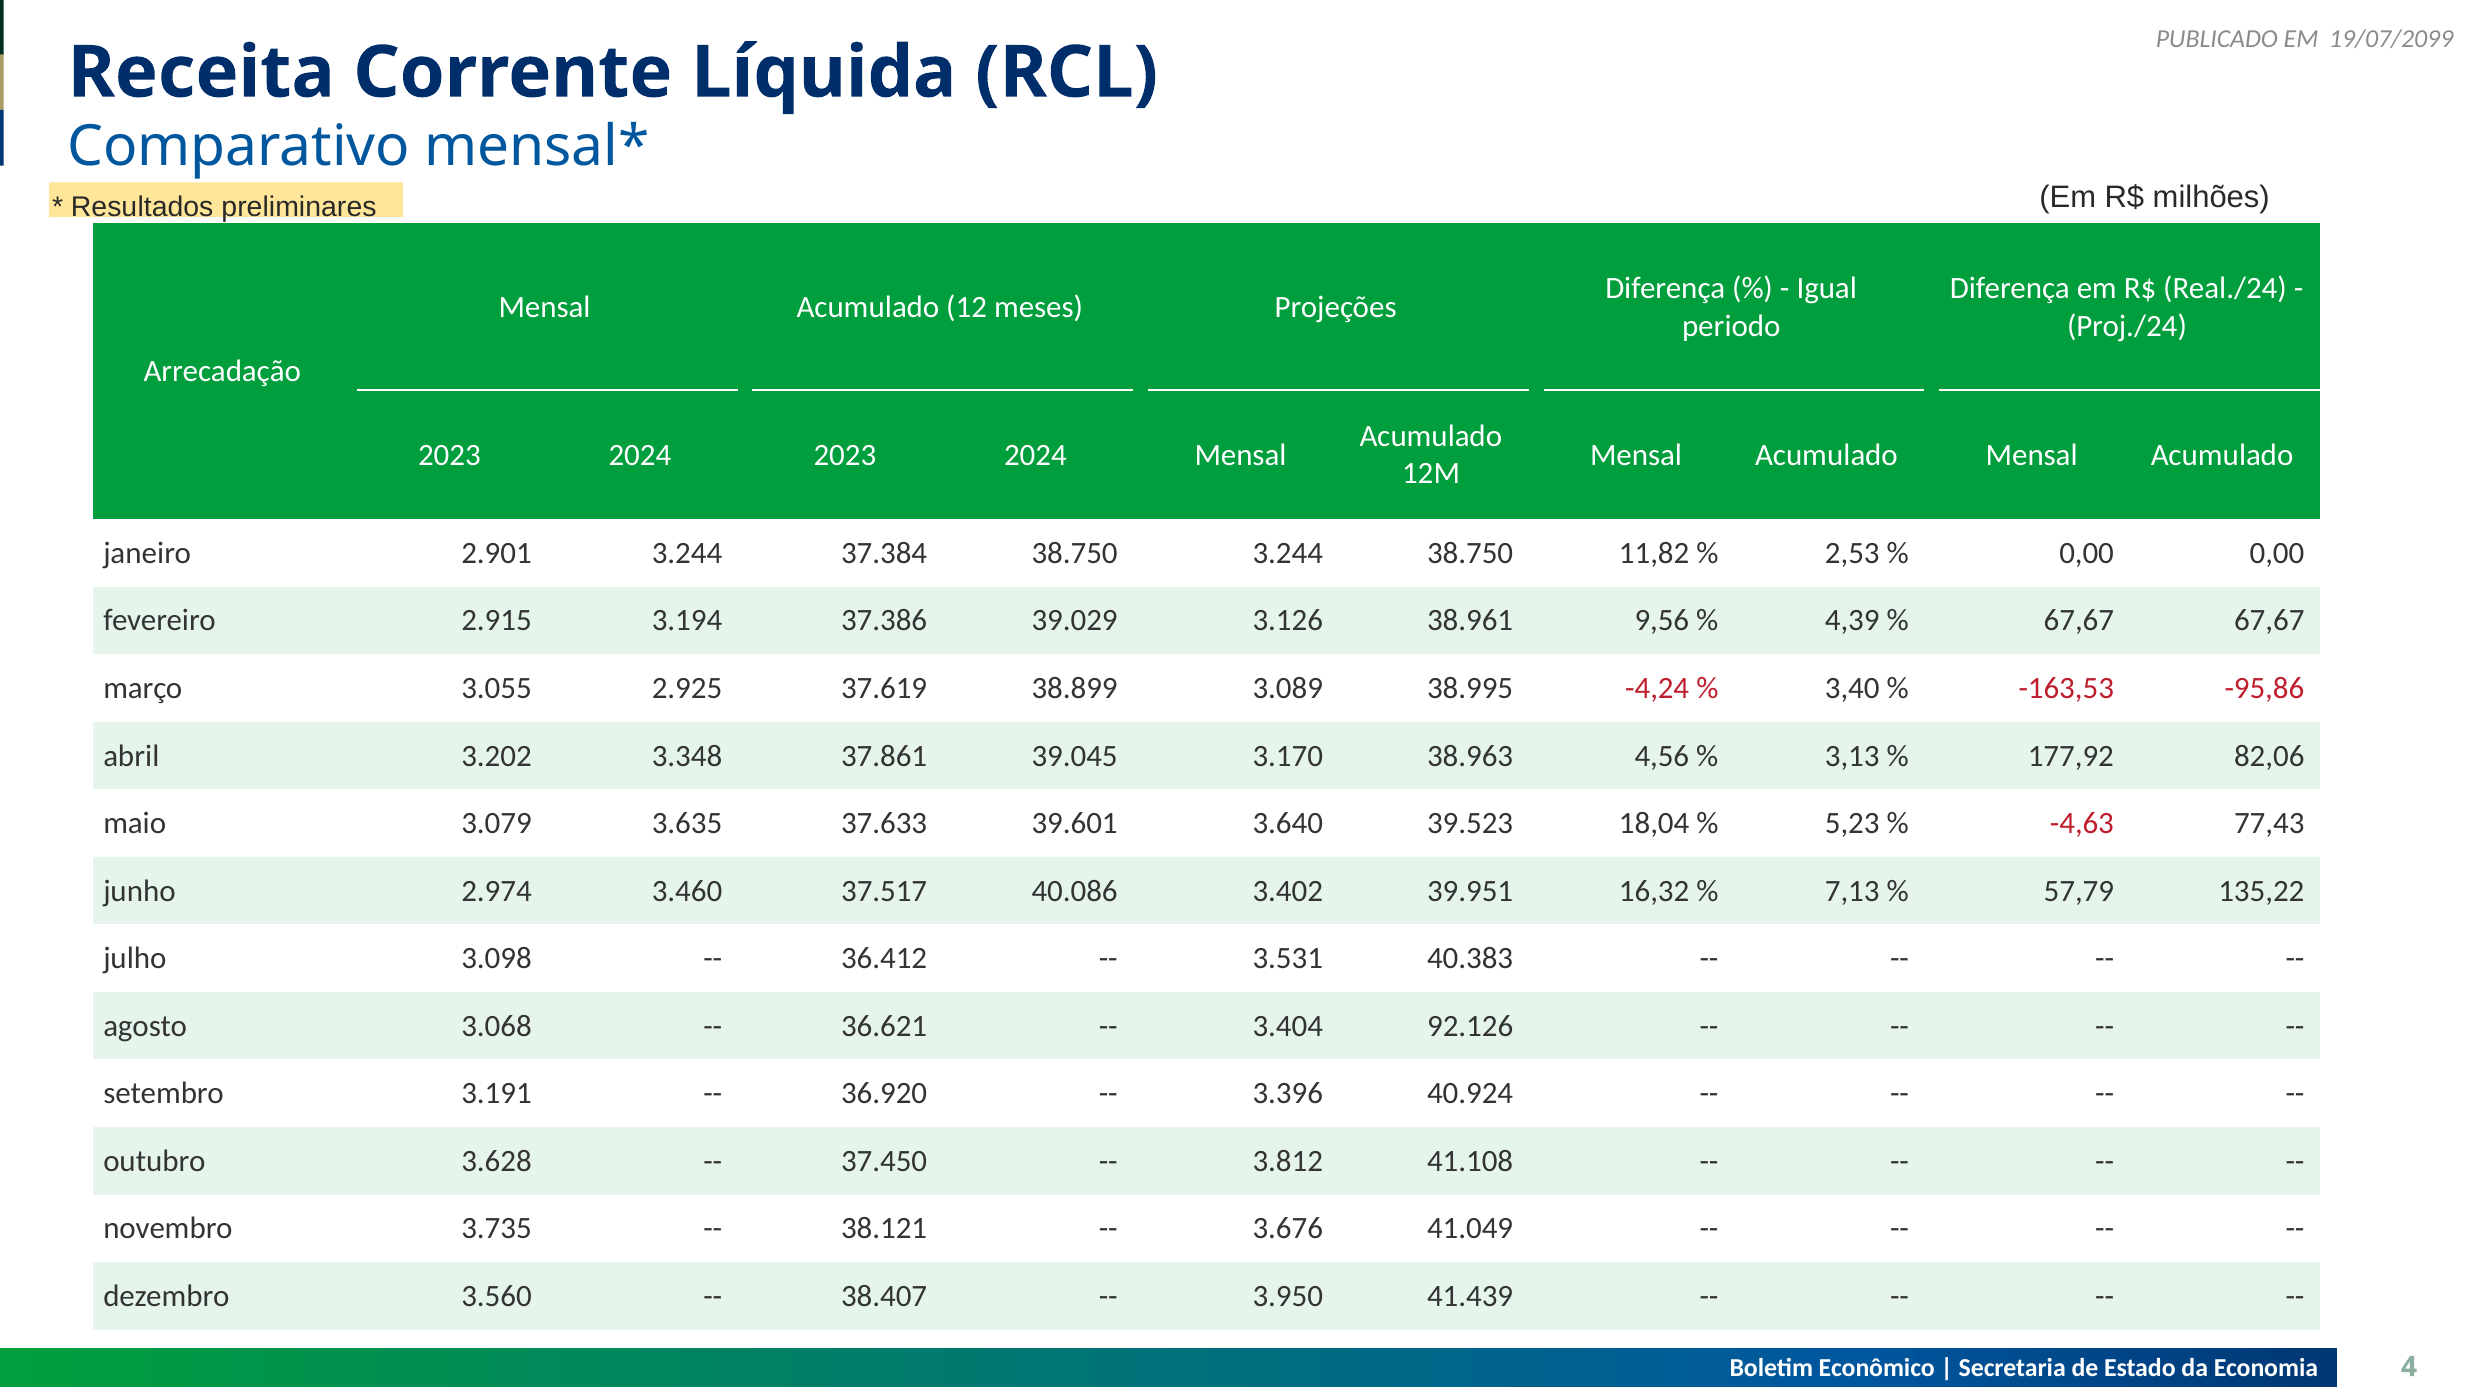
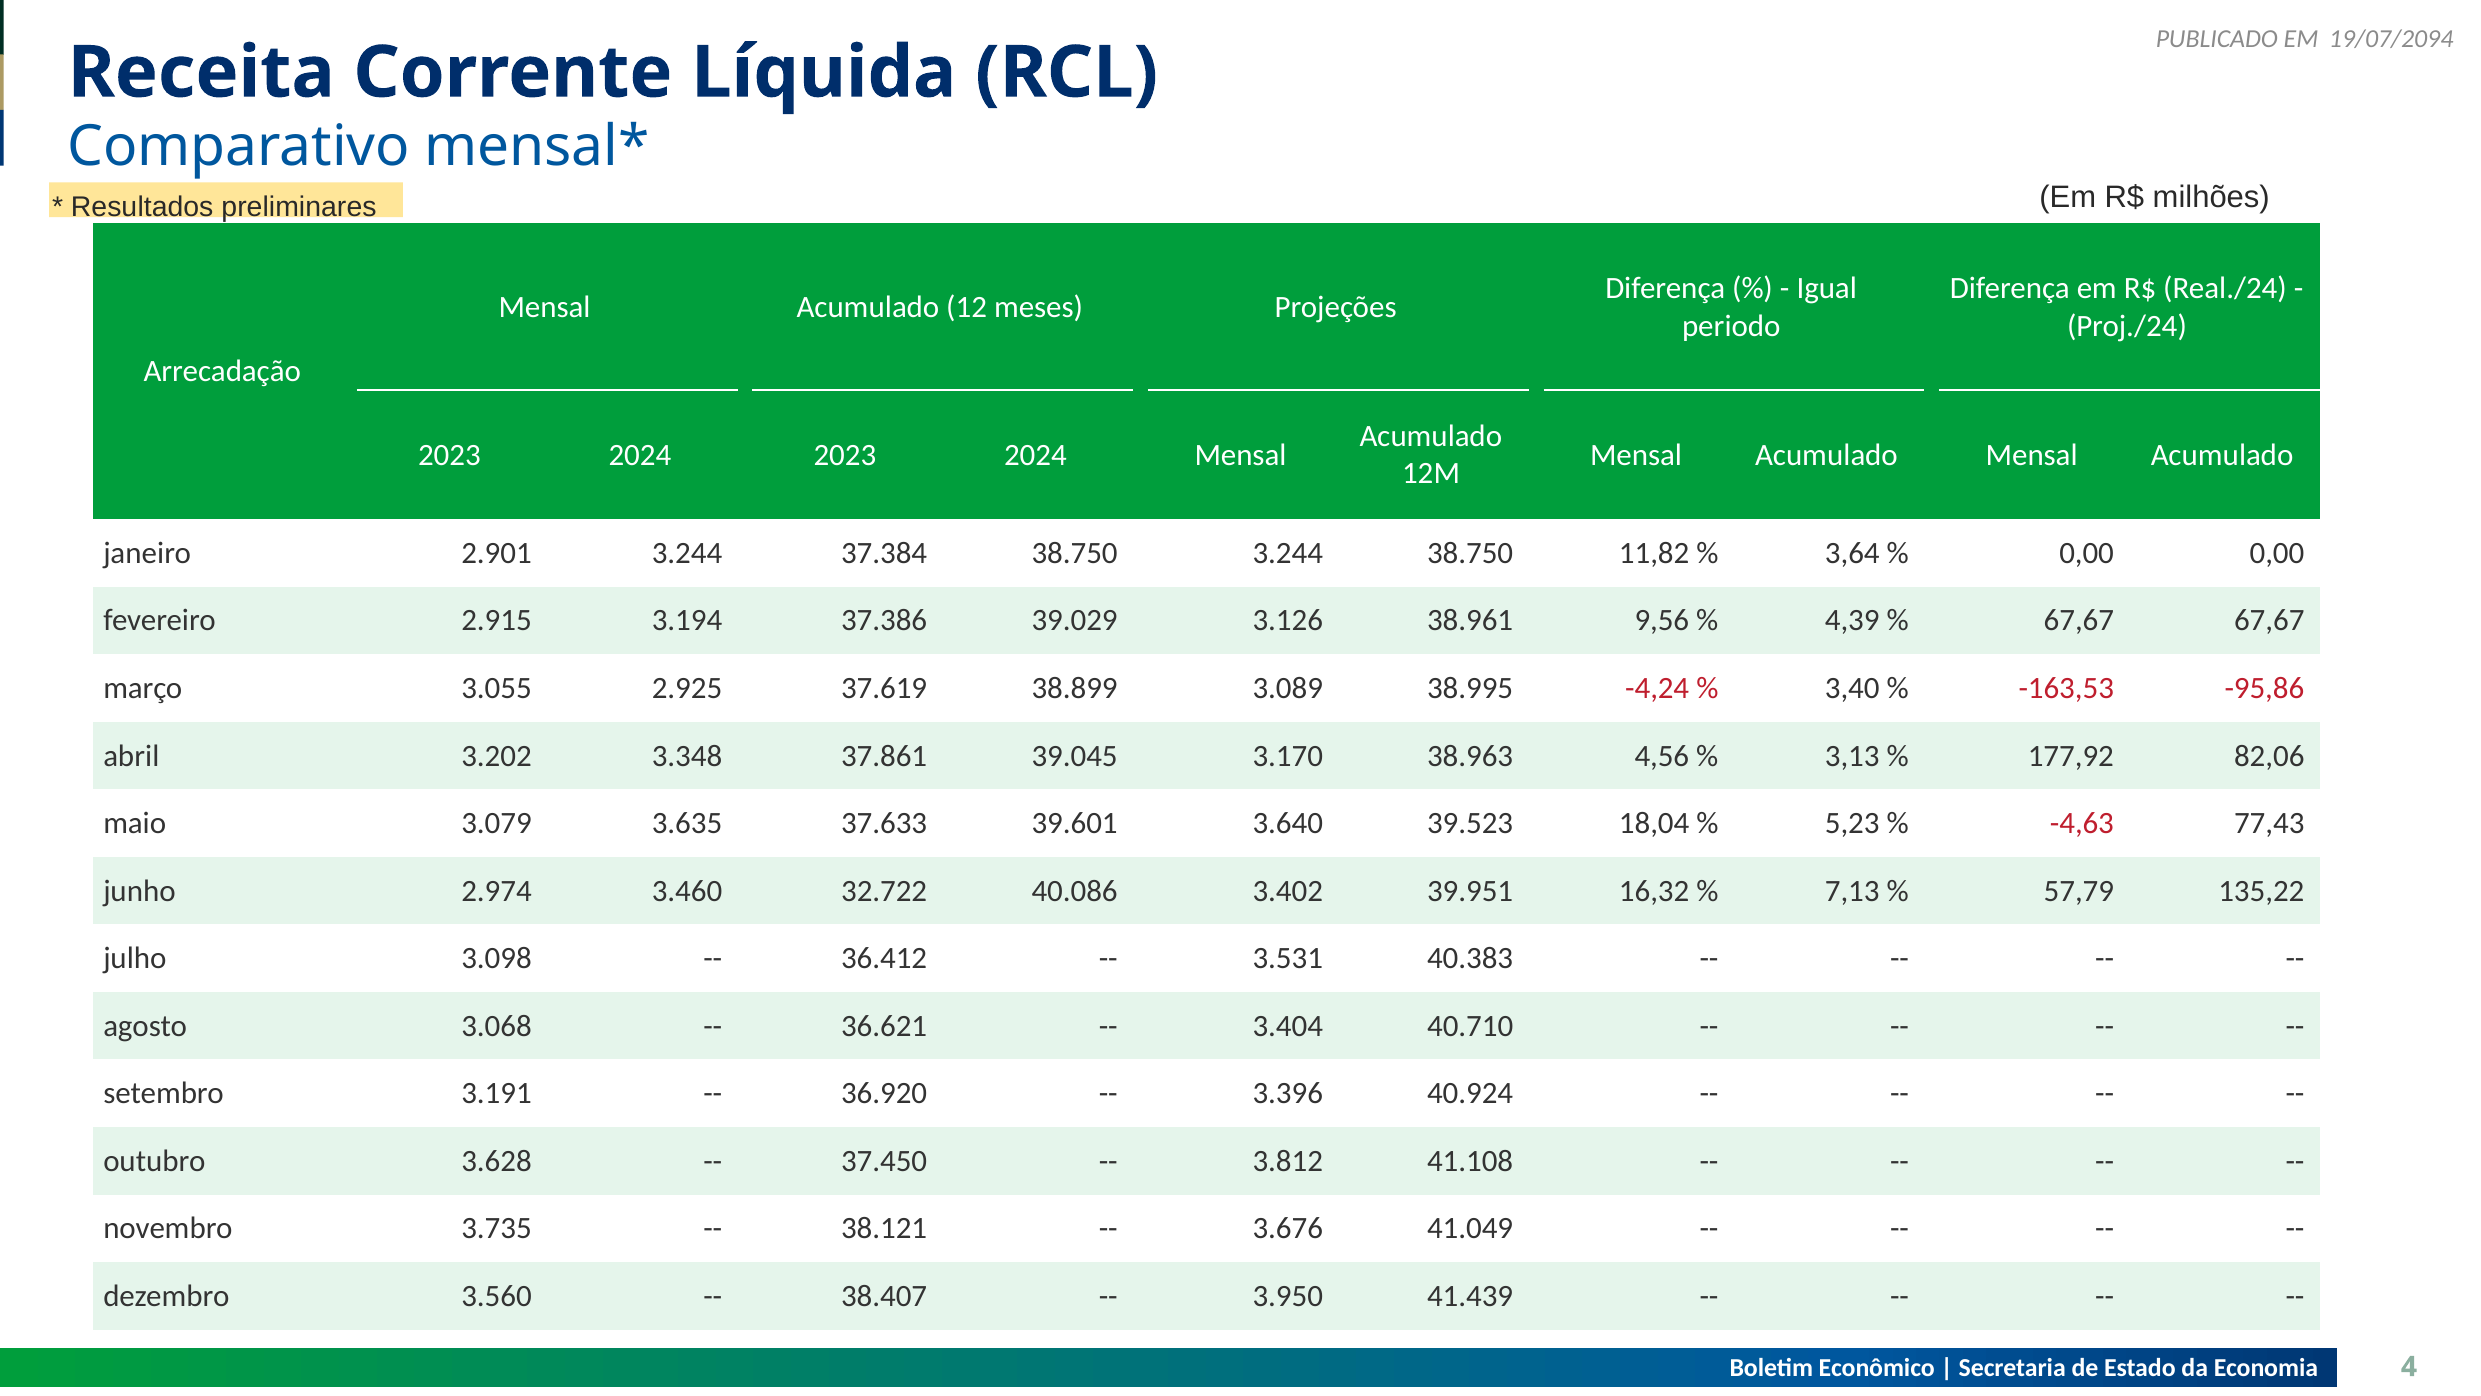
19/07/2099: 19/07/2099 -> 19/07/2094 (2391, 39)
2,53: 2,53 -> 3,64 (1852, 553)
37.517: 37.517 -> 32.722 (884, 891)
92.126: 92.126 -> 40.710 (1470, 1026)
